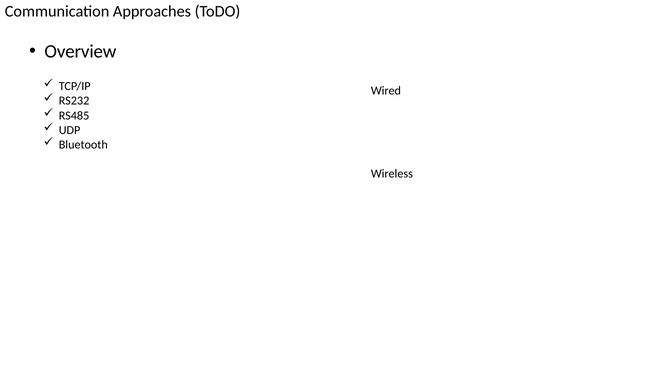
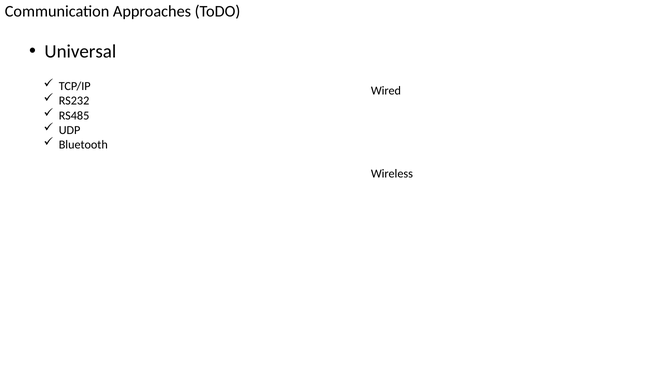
Overview: Overview -> Universal (80, 51)
